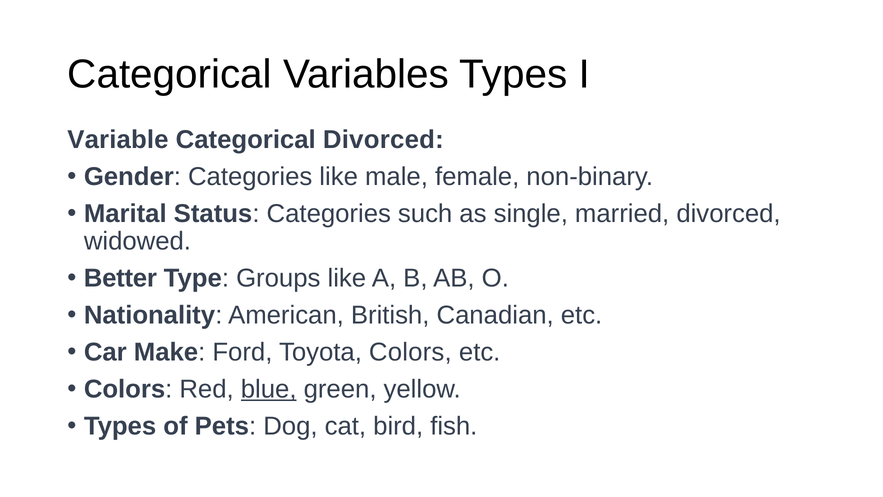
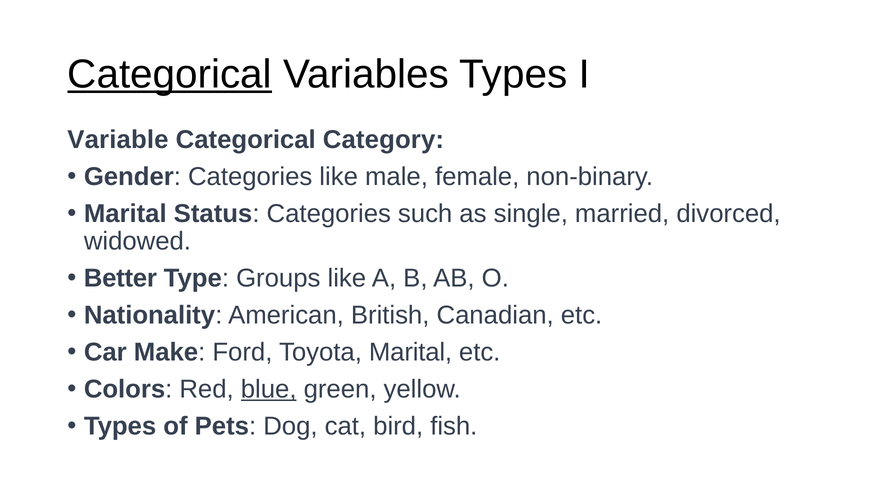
Categorical underline: none -> present (170, 74)
Categorical Divorced: Divorced -> Category (383, 139)
Toyota Colors: Colors -> Marital (411, 352)
